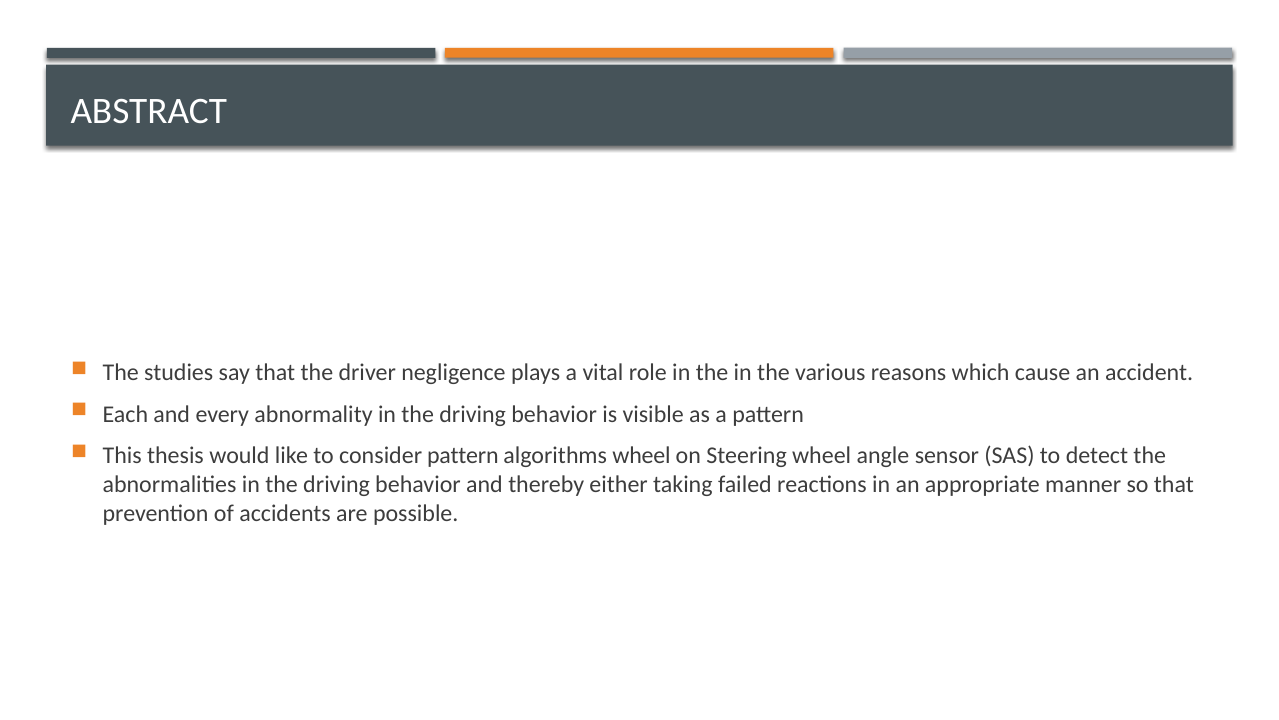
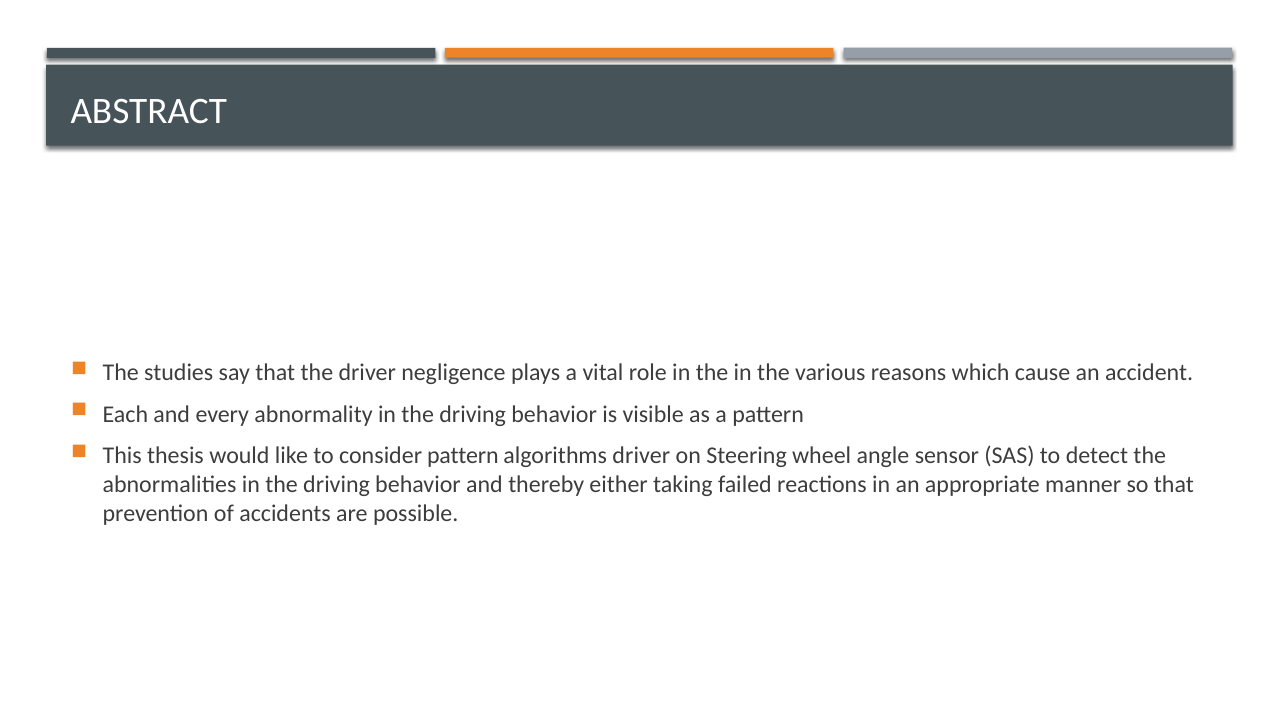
algorithms wheel: wheel -> driver (641, 455)
